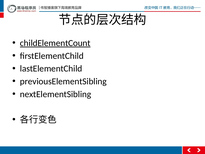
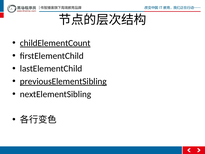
previousElementSibling underline: none -> present (63, 81)
